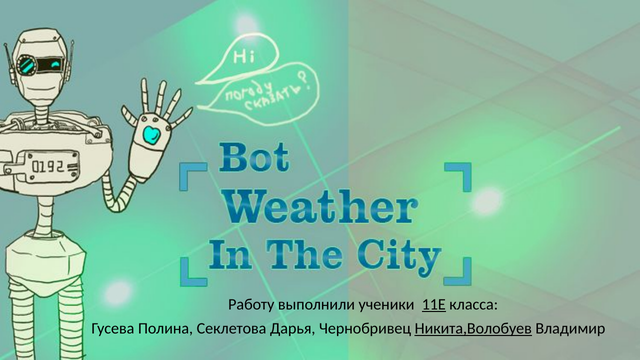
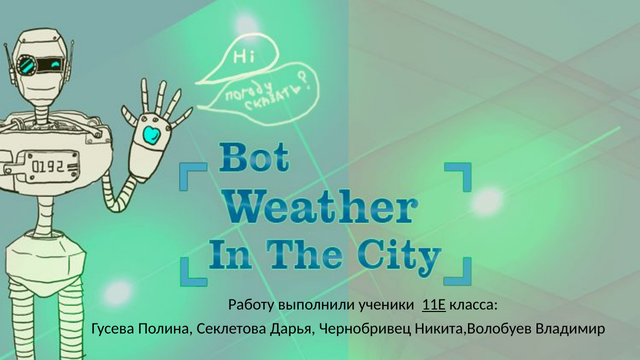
Никита,Волобуев underline: present -> none (473, 328)
